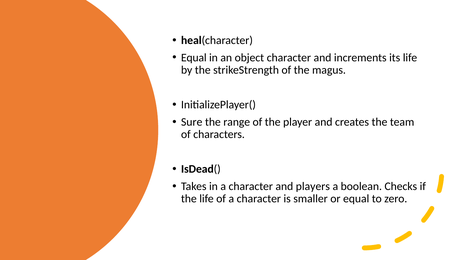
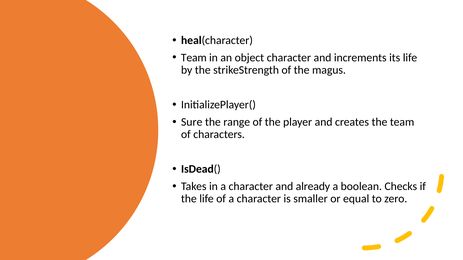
Equal: Equal -> Team (194, 58)
players: players -> already (313, 187)
